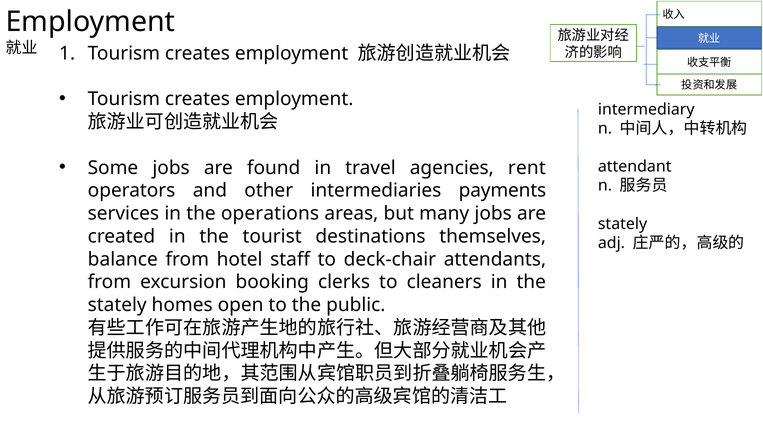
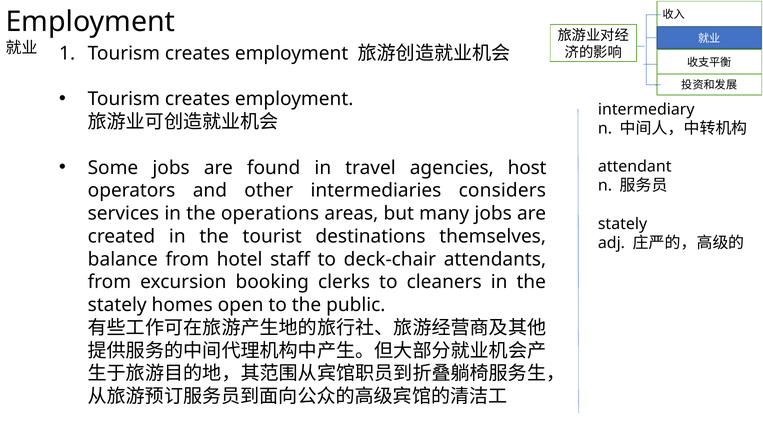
rent: rent -> host (527, 168)
payments: payments -> considers (502, 191)
